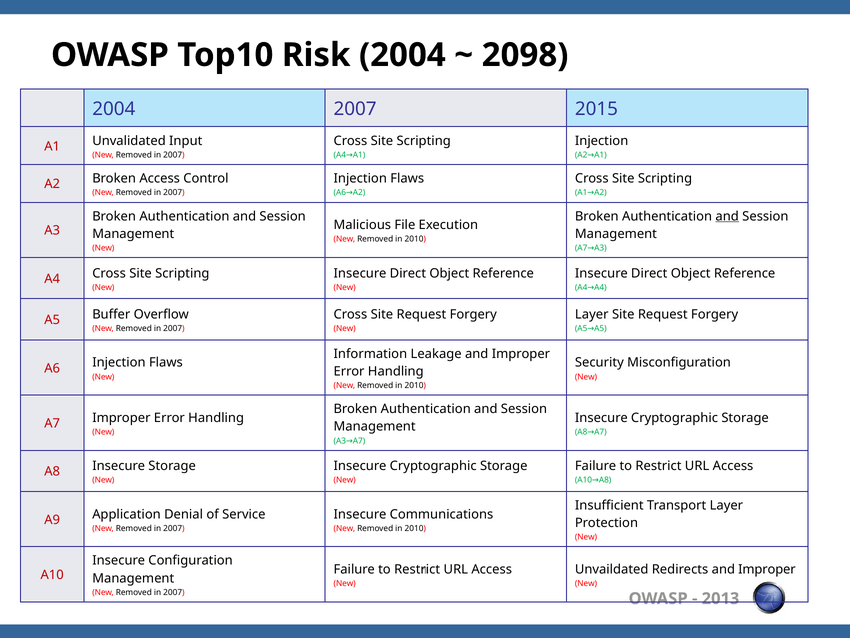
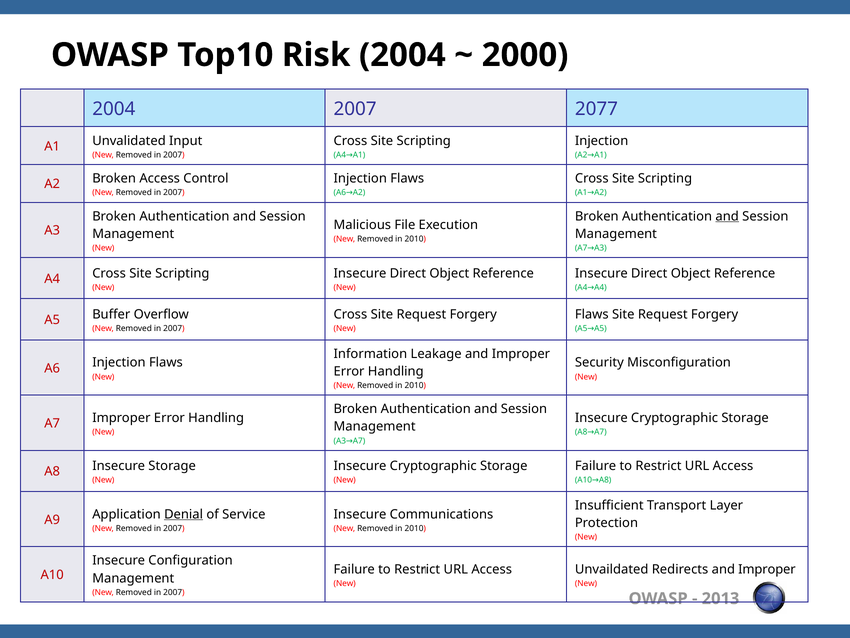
2098: 2098 -> 2000 (525, 55)
2015: 2015 -> 2077 (596, 109)
Layer: Layer -> Flaws (592, 314)
Denial underline: none -> present (184, 514)
